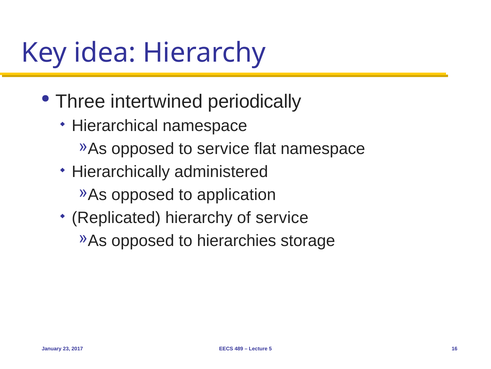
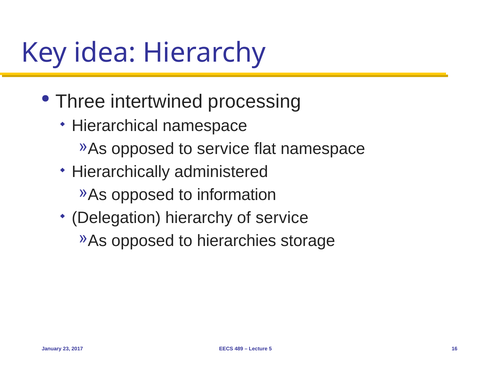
periodically: periodically -> processing (255, 101)
application: application -> information (237, 194)
Replicated: Replicated -> Delegation (116, 217)
